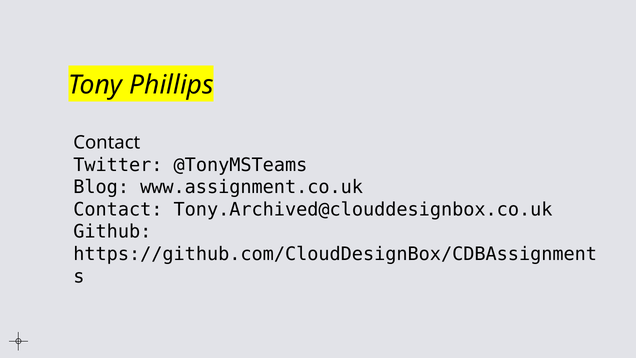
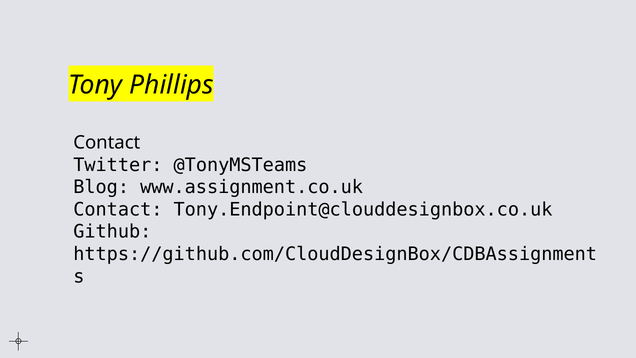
Tony.Archived@clouddesignbox.co.uk: Tony.Archived@clouddesignbox.co.uk -> Tony.Endpoint@clouddesignbox.co.uk (363, 209)
